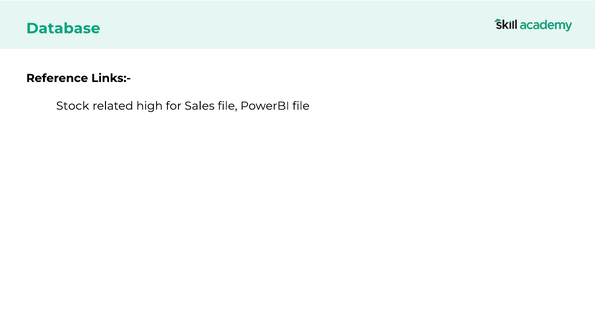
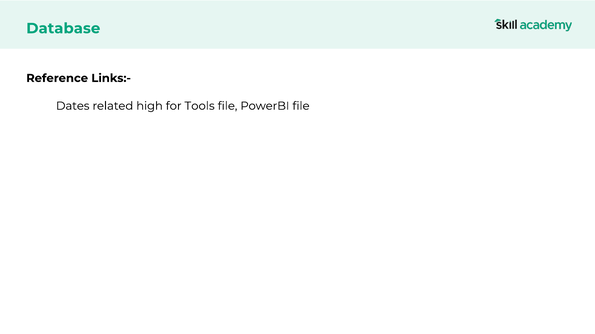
Stock: Stock -> Dates (73, 106)
Sales: Sales -> Tools (200, 106)
